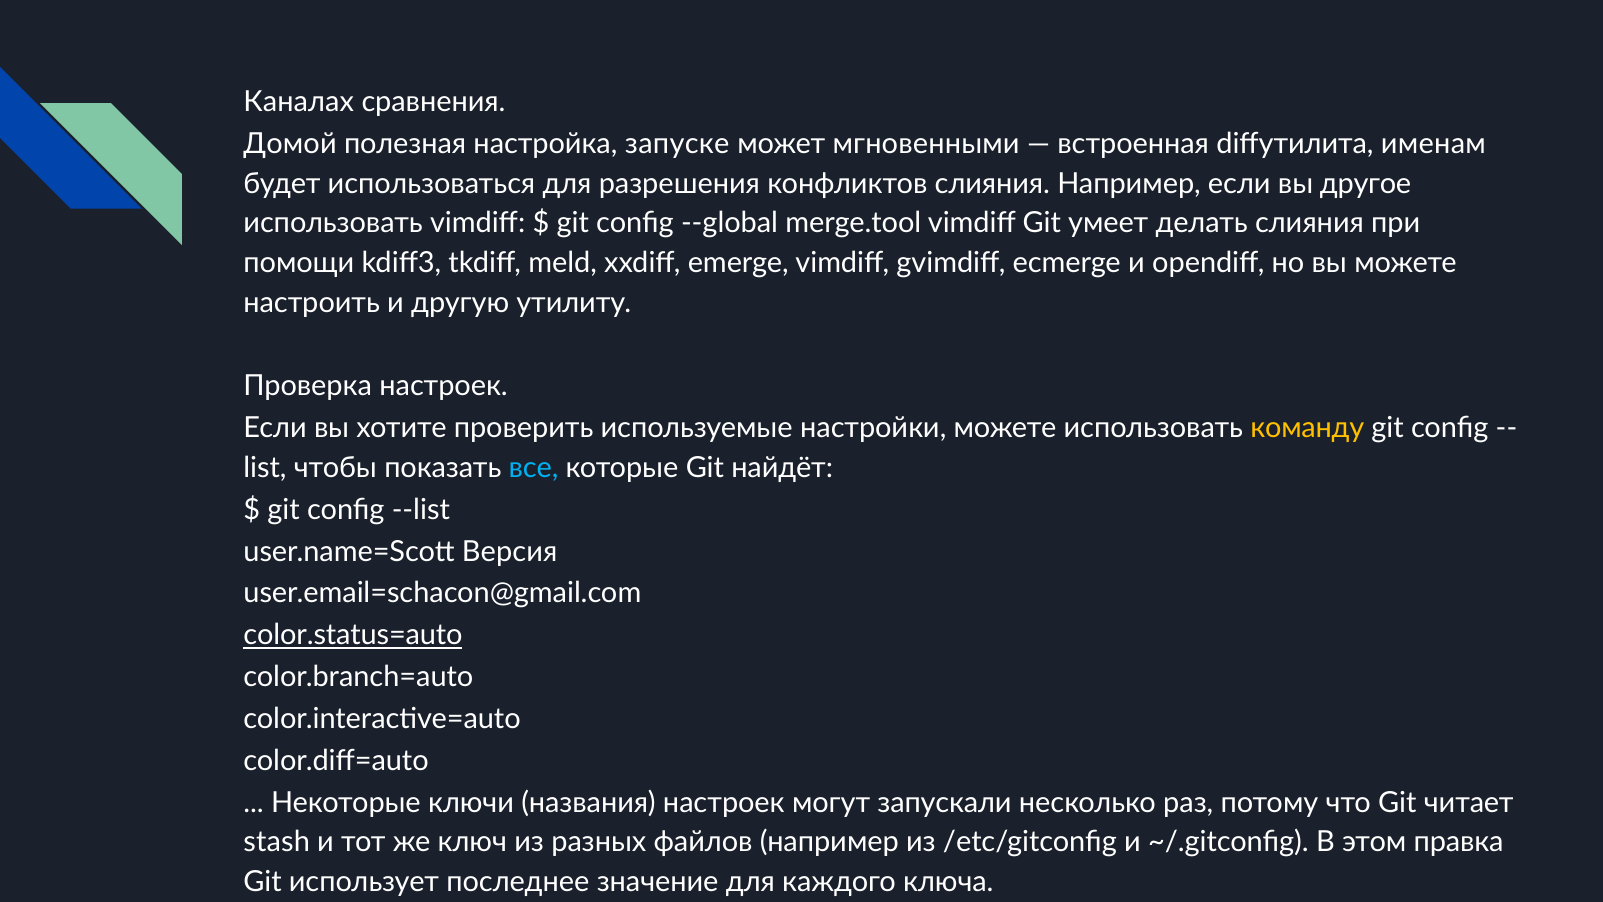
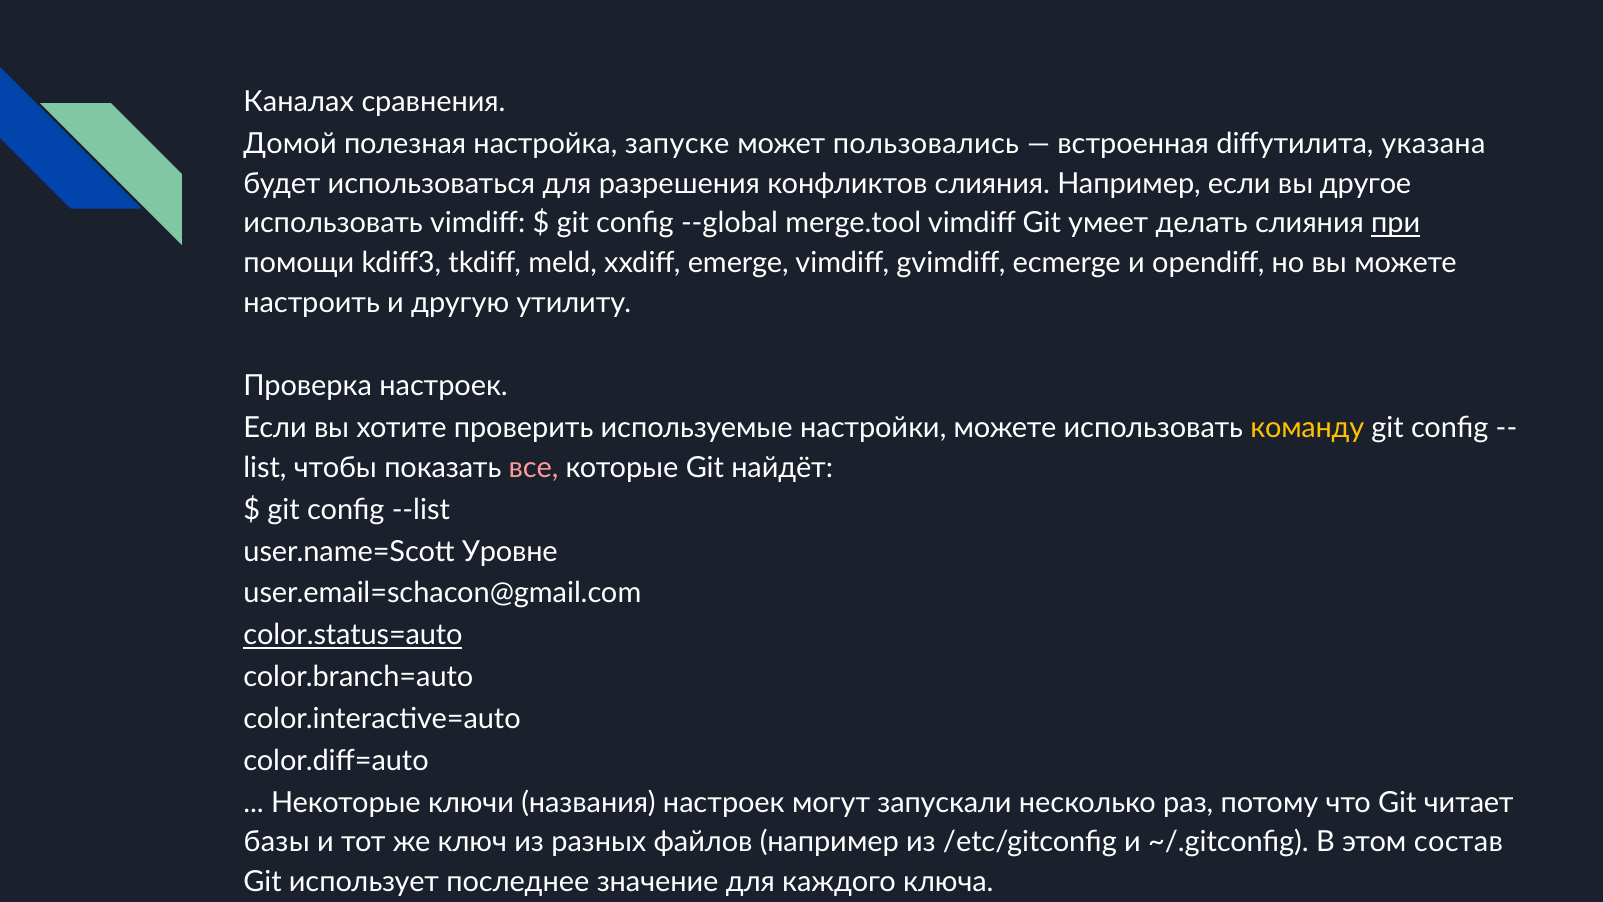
мгновенными: мгновенными -> пользовались (926, 144)
именам: именам -> указана (1433, 144)
при underline: none -> present (1396, 223)
все colour: light blue -> pink (534, 468)
Версия: Версия -> Уровне (510, 551)
stash: stash -> базы (277, 842)
правка: правка -> состав (1458, 842)
